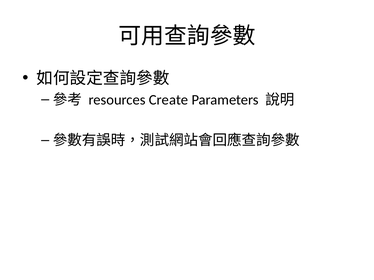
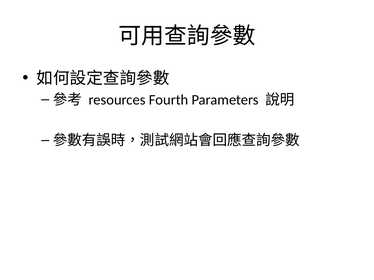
Create: Create -> Fourth (169, 100)
